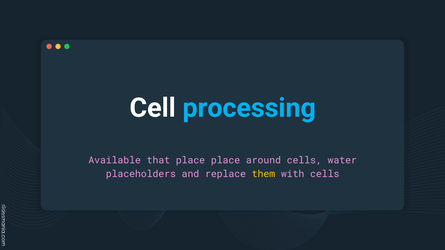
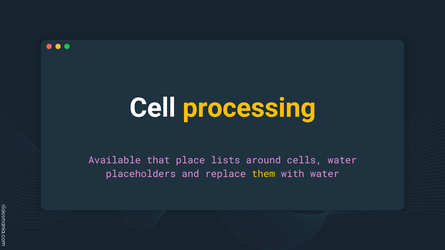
processing colour: light blue -> yellow (249, 108)
place place: place -> lists (226, 161)
with cells: cells -> water (325, 174)
